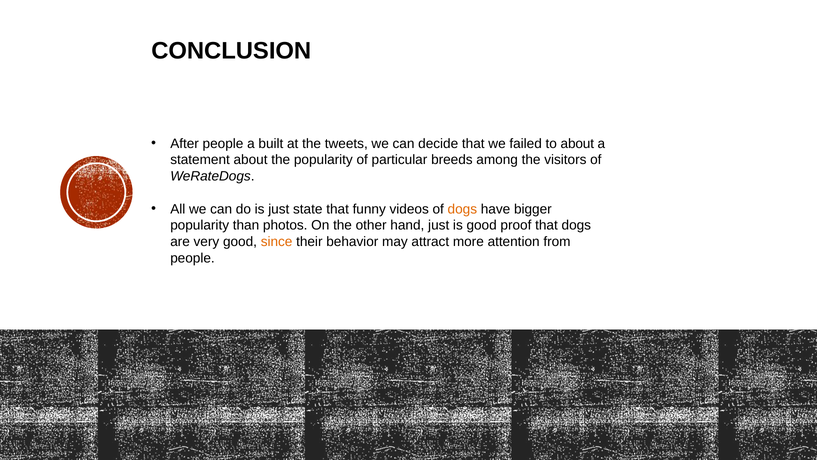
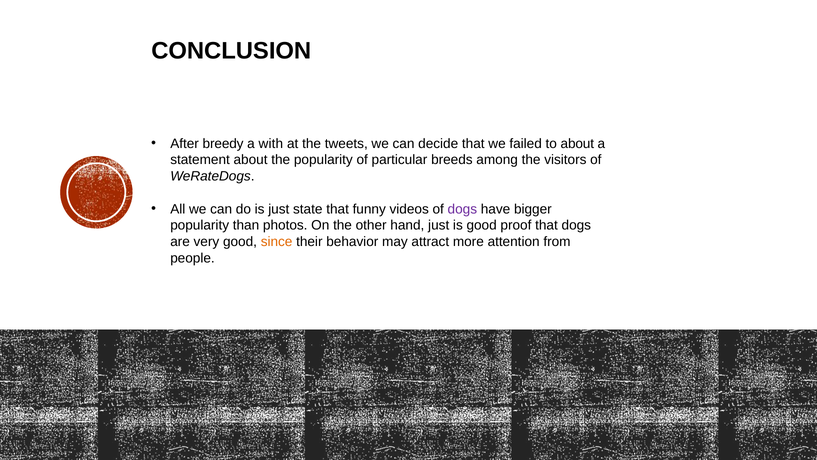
After people: people -> breedy (223, 143)
built: built -> with (271, 143)
dogs colour: orange -> purple (462, 209)
